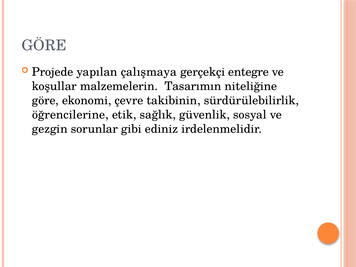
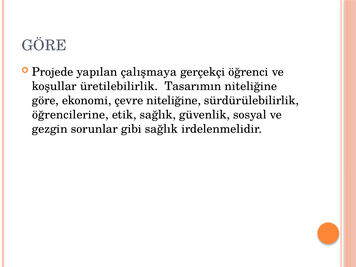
entegre: entegre -> öğrenci (248, 72)
malzemelerin: malzemelerin -> üretilebilirlik (119, 86)
çevre takibinin: takibinin -> niteliğine (174, 100)
gibi ediniz: ediniz -> sağlık (161, 129)
